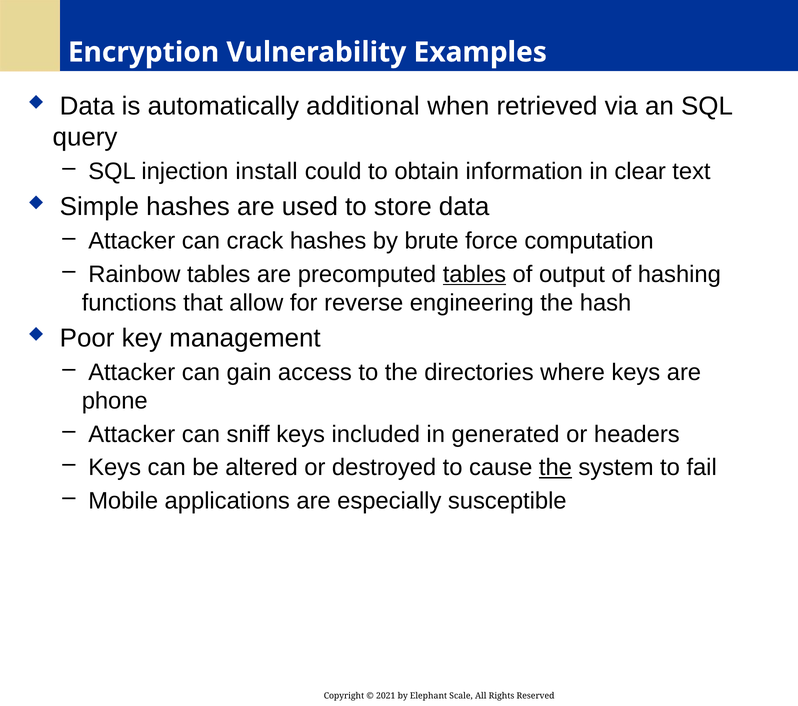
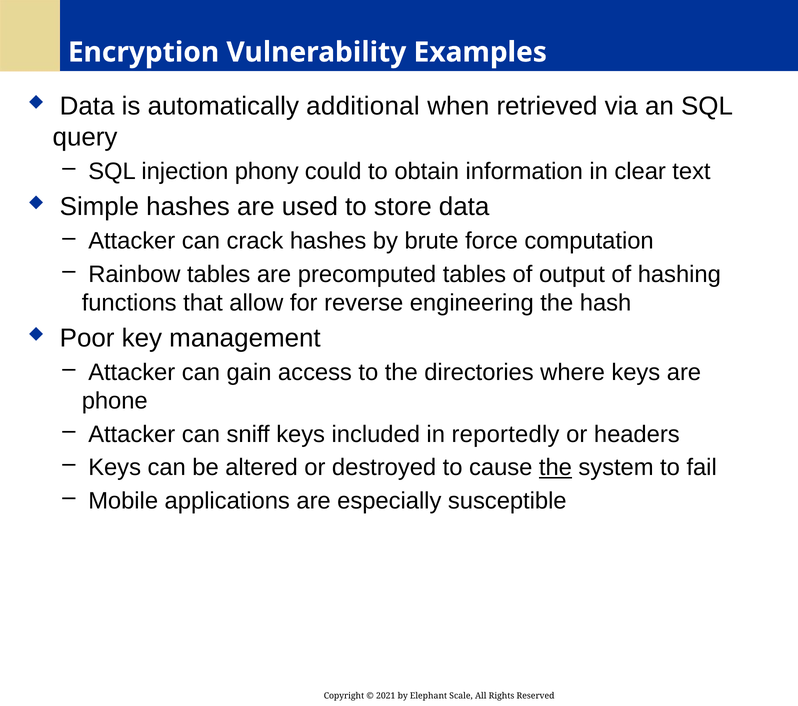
install: install -> phony (267, 172)
tables underline: present -> none (474, 275)
generated: generated -> reportedly (505, 434)
